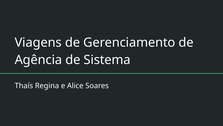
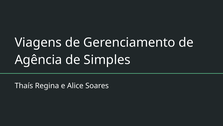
Sistema: Sistema -> Simples (107, 60)
